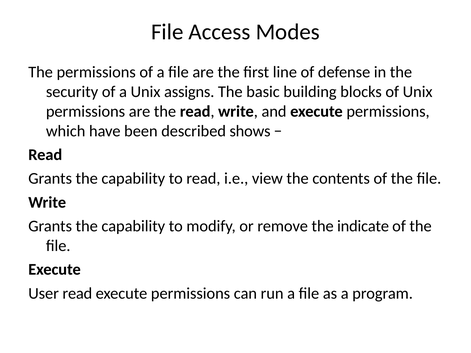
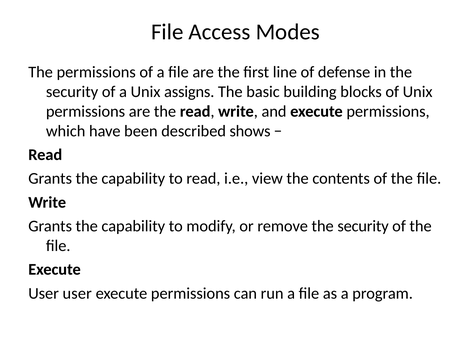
remove the indicate: indicate -> security (363, 226)
User read: read -> user (77, 294)
